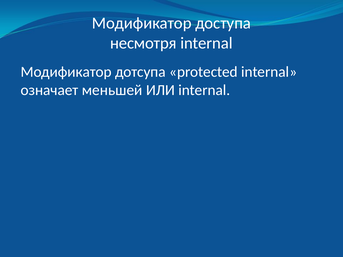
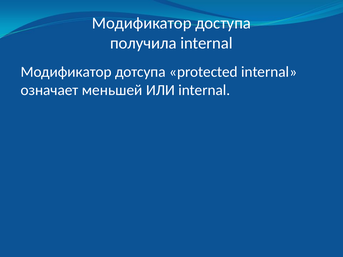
несмотря: несмотря -> получила (143, 43)
